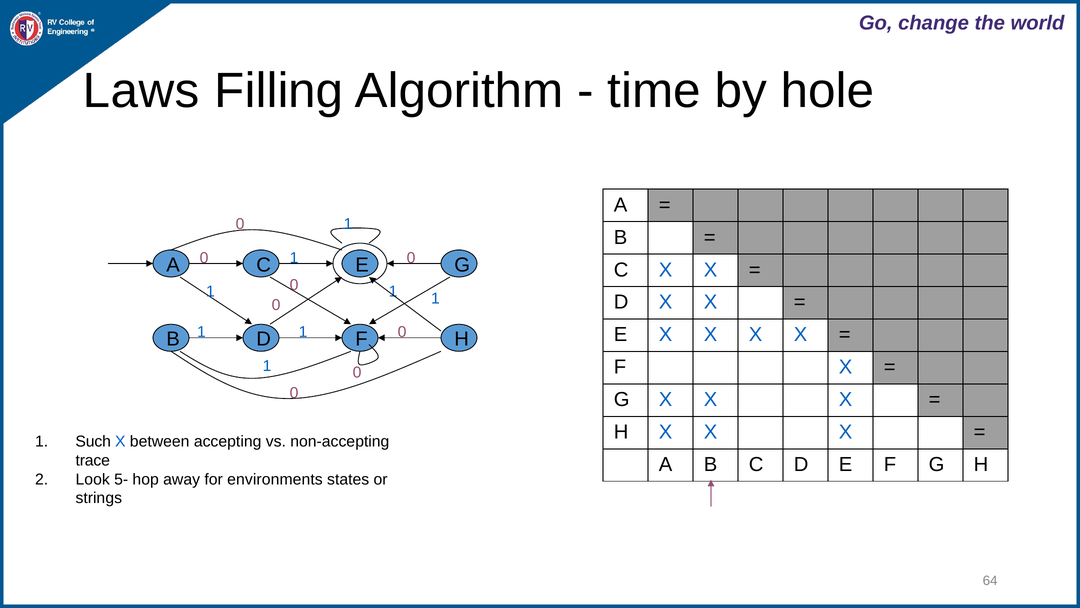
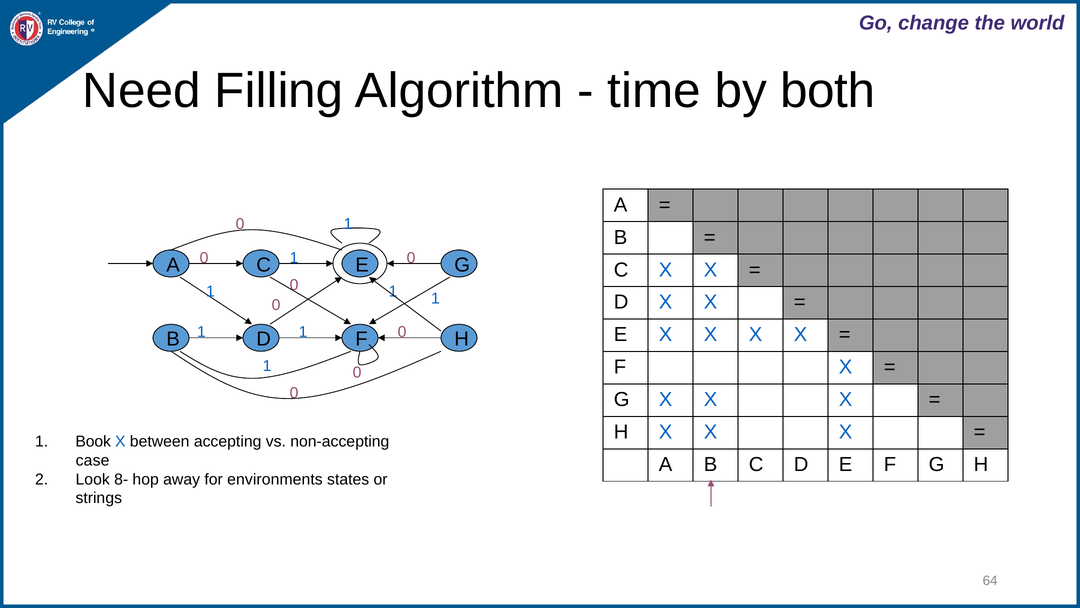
Laws: Laws -> Need (141, 91)
hole: hole -> both (828, 91)
Such: Such -> Book (93, 441)
trace: trace -> case (93, 460)
5-: 5- -> 8- (121, 479)
